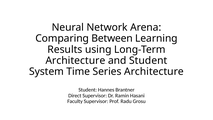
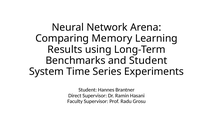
Between: Between -> Memory (112, 38)
Architecture: Architecture -> Benchmarks (75, 60)
Series Architecture: Architecture -> Experiments (154, 71)
